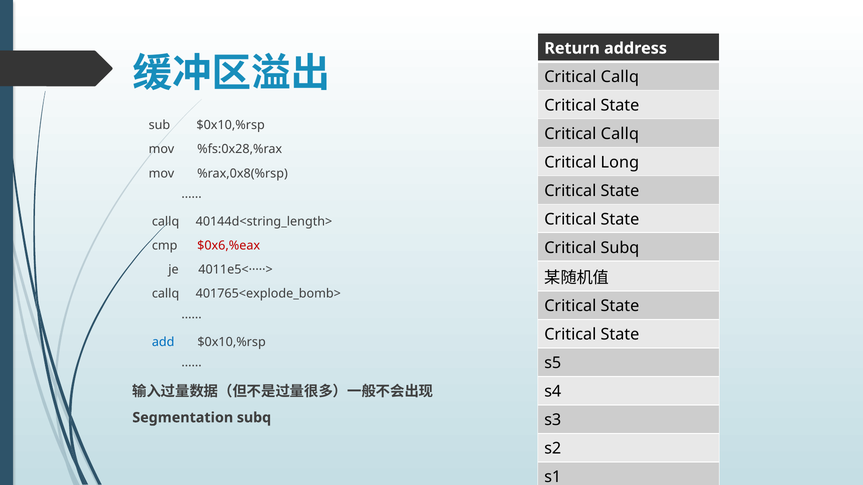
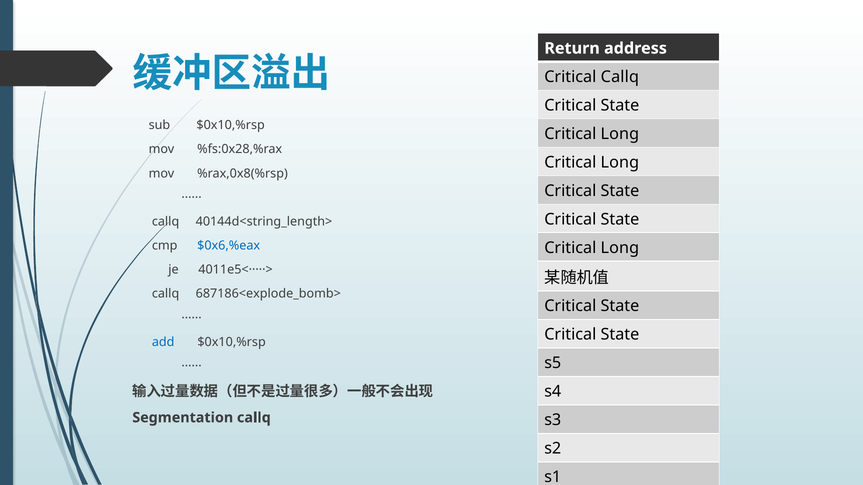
Callq: Callq -> Long (620, 134)
$0x6,%eax colour: red -> blue (229, 246)
Subq: Subq -> Long (620, 248)
401765<explode_bomb>: 401765<explode_bomb> -> 687186<explode_bomb> (268, 294)
Segmentation subq: subq -> callq (254, 418)
